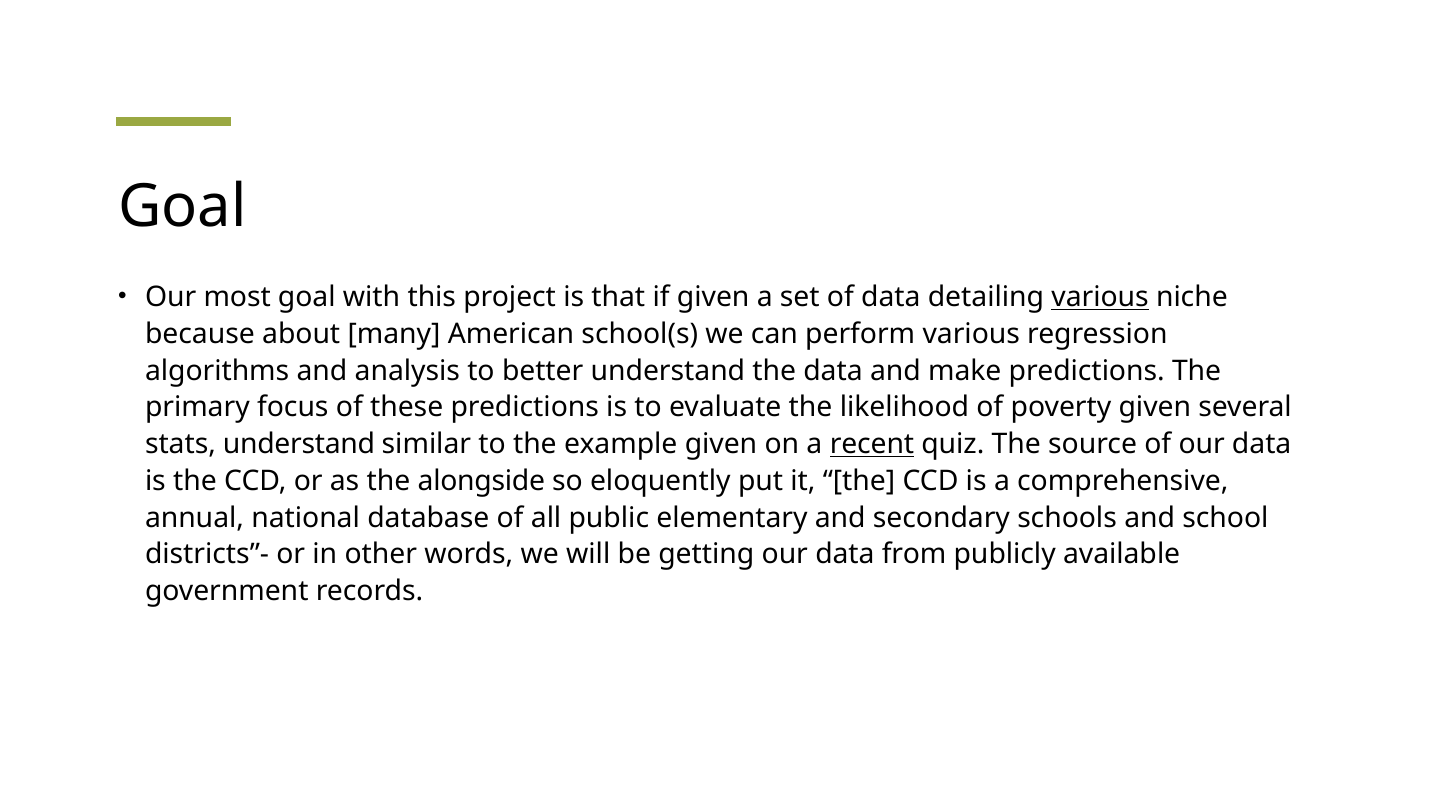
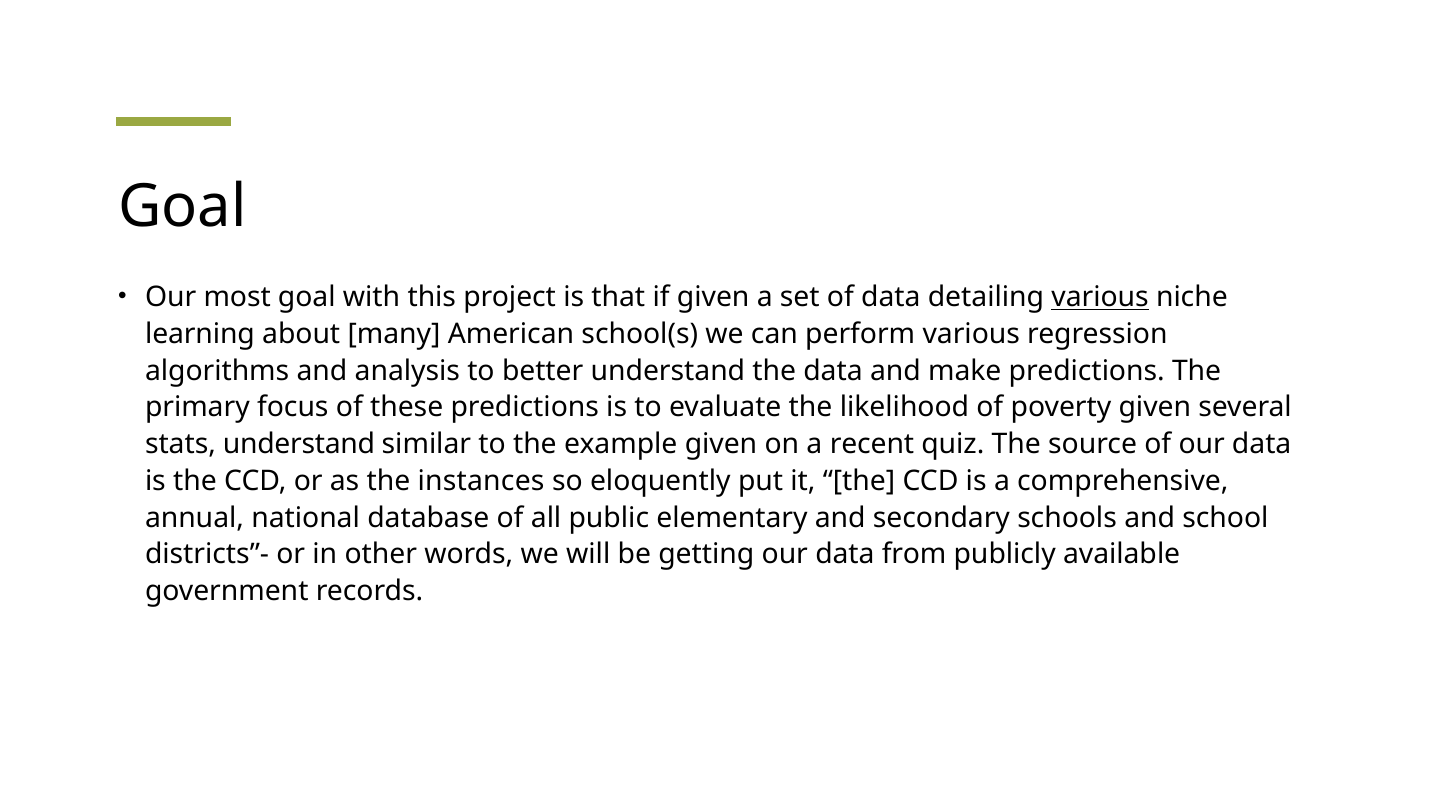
because: because -> learning (200, 334)
recent underline: present -> none (872, 444)
alongside: alongside -> instances (481, 481)
